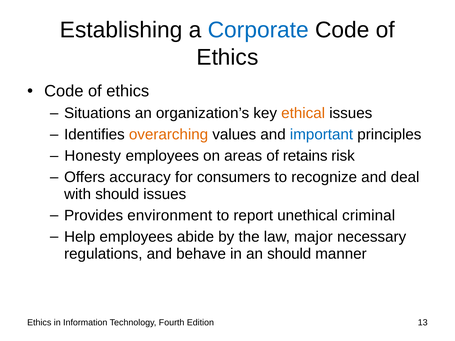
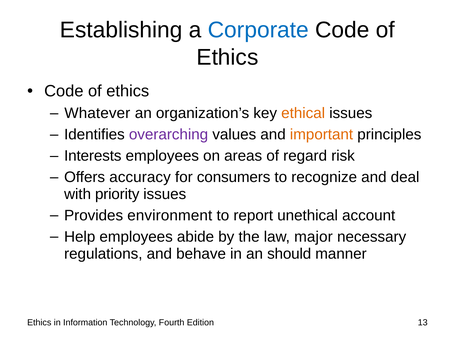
Situations: Situations -> Whatever (97, 113)
overarching colour: orange -> purple (169, 135)
important colour: blue -> orange (322, 135)
Honesty: Honesty -> Interests (93, 156)
retains: retains -> regard (305, 156)
with should: should -> priority (117, 194)
criminal: criminal -> account (369, 216)
